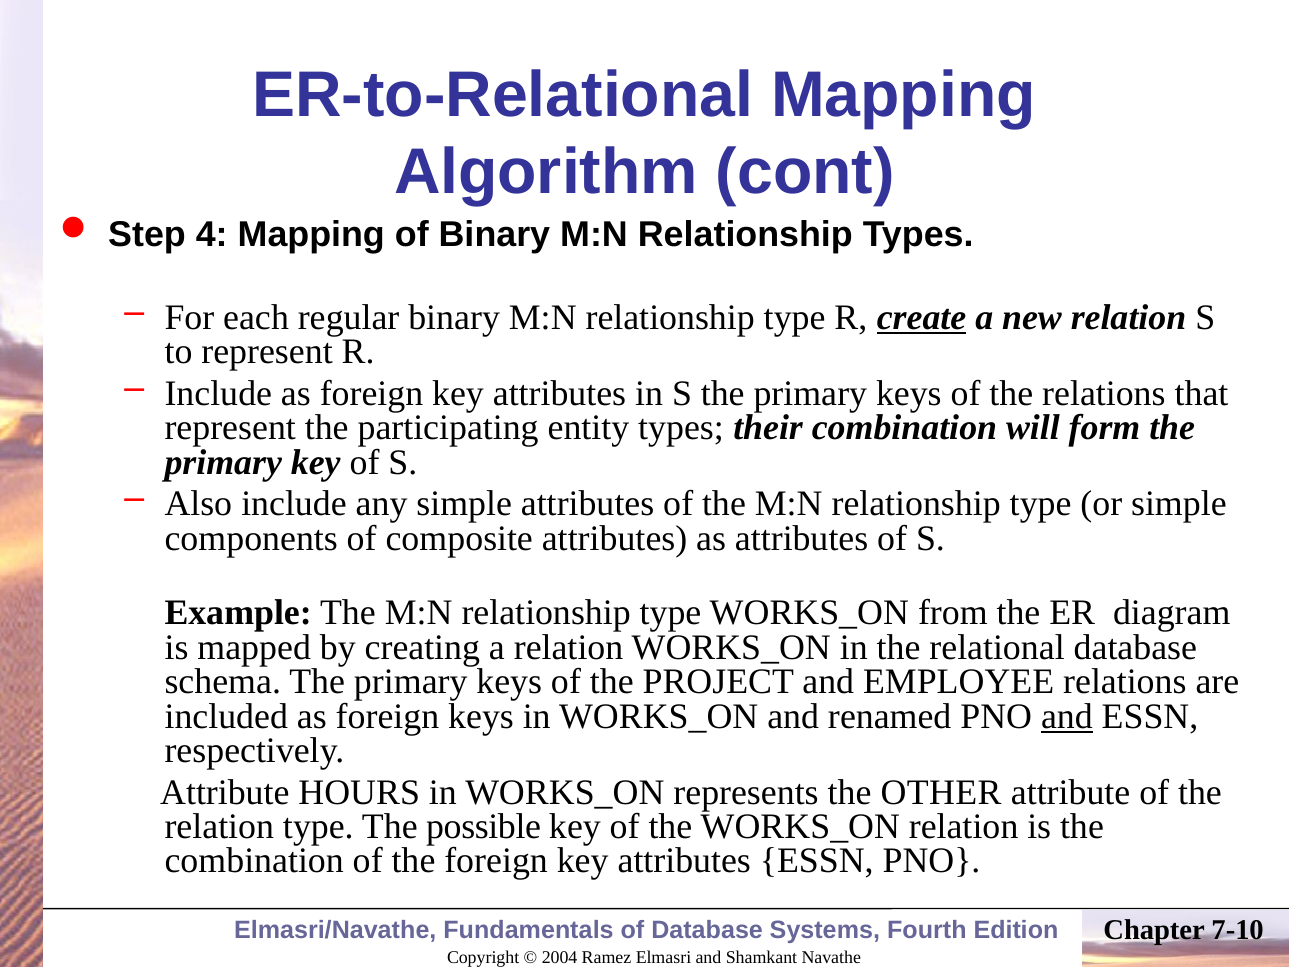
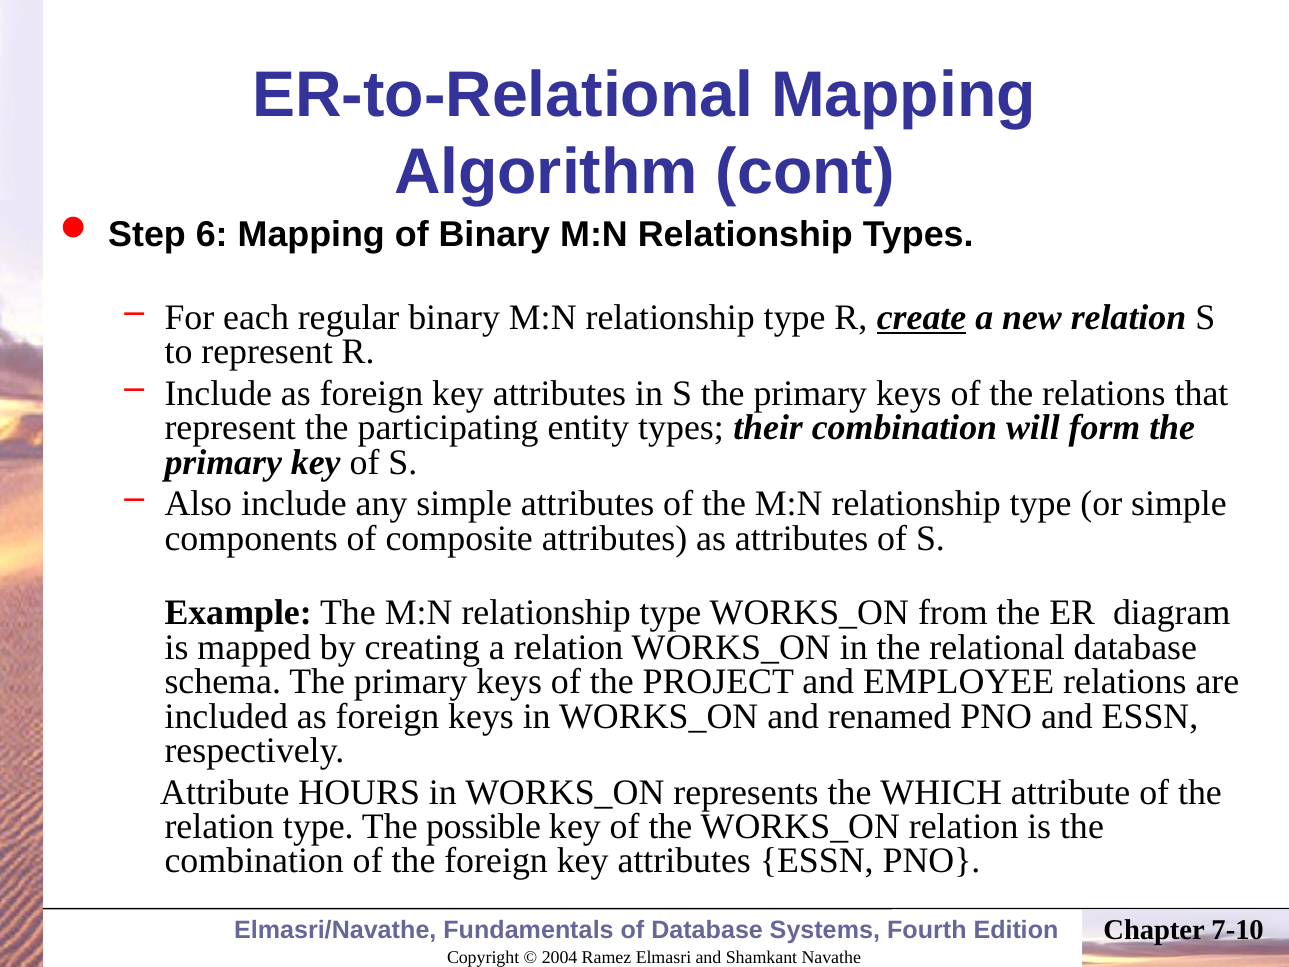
4: 4 -> 6 (212, 234)
and underline: present -> none (1067, 716)
OTHER: OTHER -> WHICH (941, 792)
